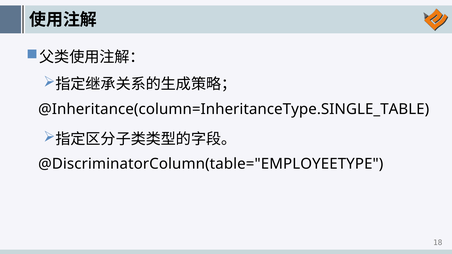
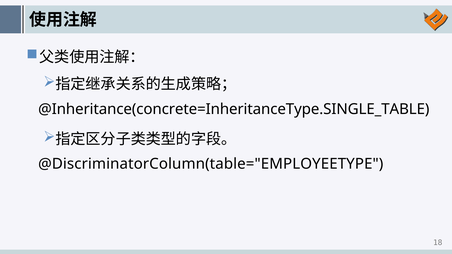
@Inheritance(column=InheritanceType.SINGLE_TABLE: @Inheritance(column=InheritanceType.SINGLE_TABLE -> @Inheritance(concrete=InheritanceType.SINGLE_TABLE (234, 109)
